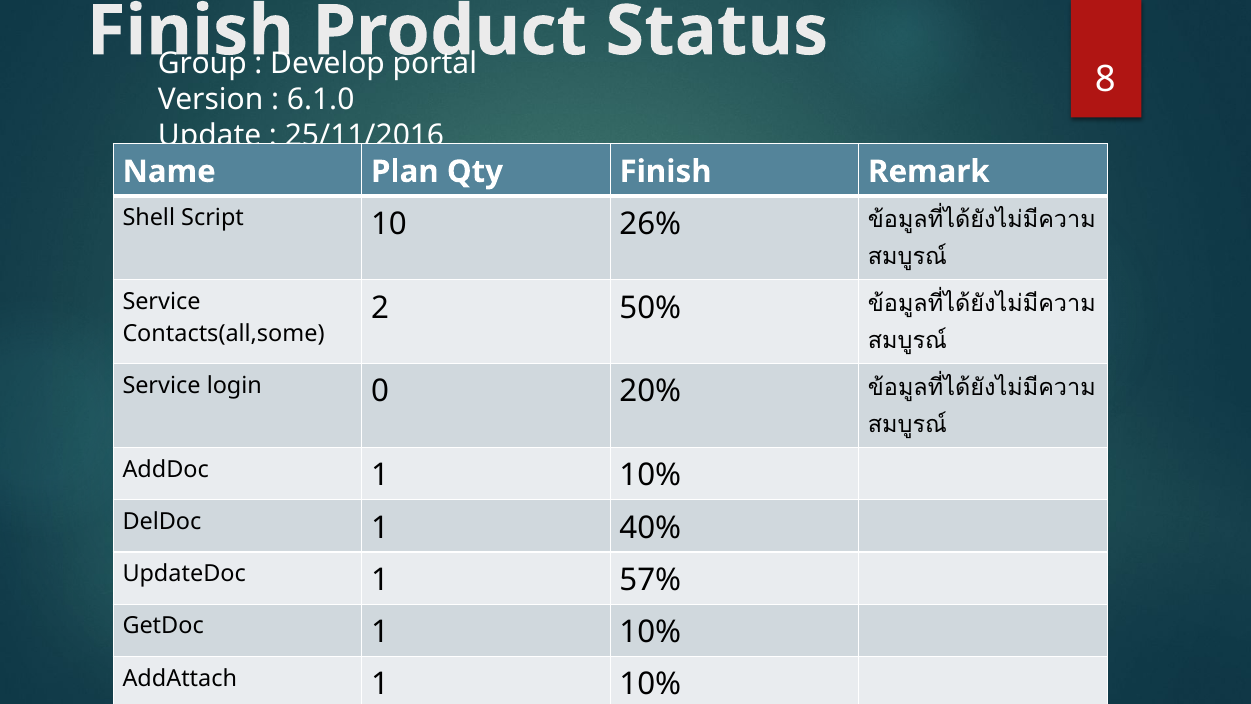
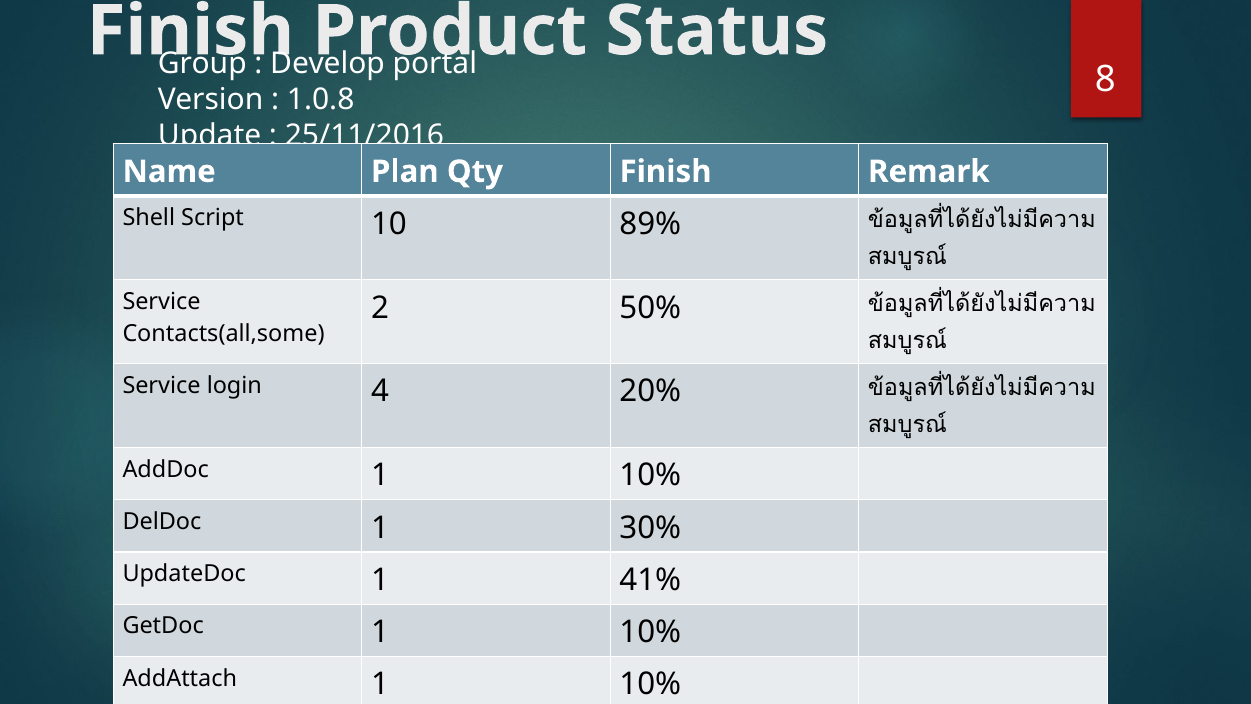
6.1.0: 6.1.0 -> 1.0.8 (321, 100)
26%: 26% -> 89% (650, 224)
0: 0 -> 4 (380, 391)
40%: 40% -> 30% (650, 527)
57%: 57% -> 41% (650, 580)
